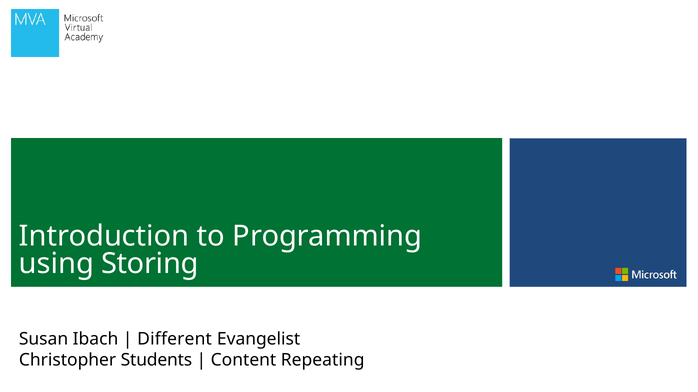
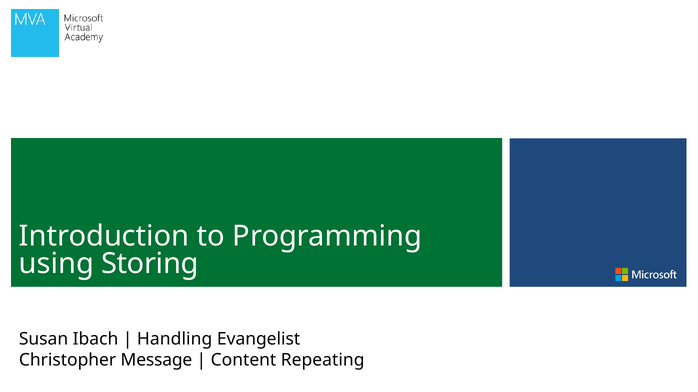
Different: Different -> Handling (175, 339)
Students: Students -> Message (156, 360)
